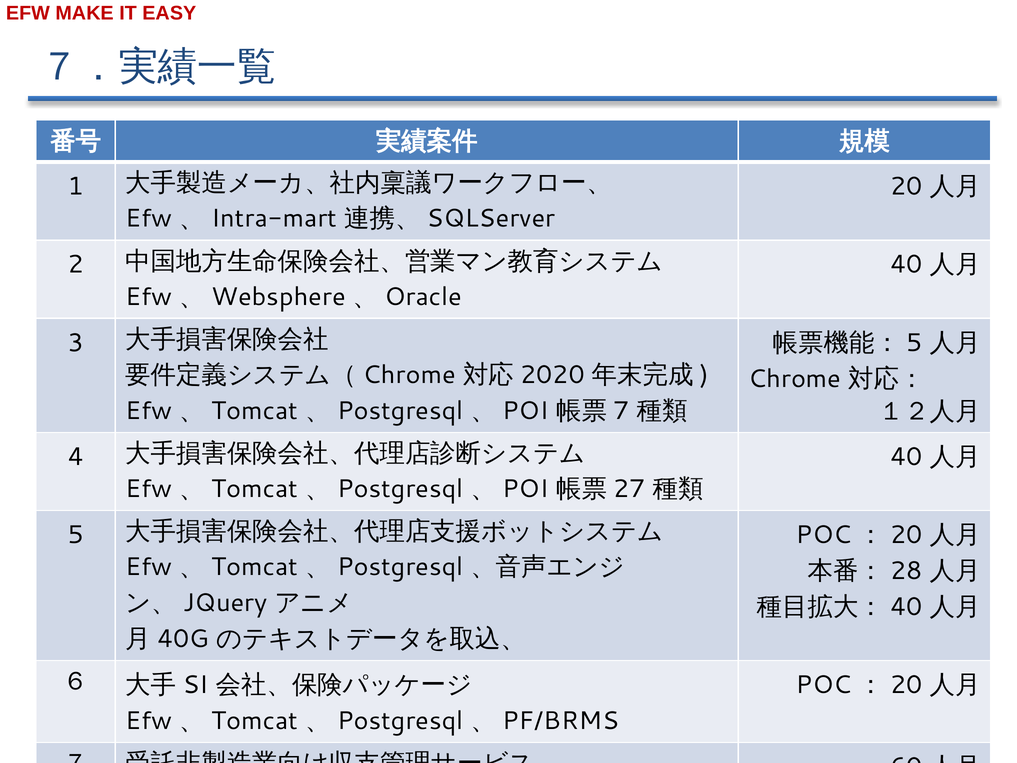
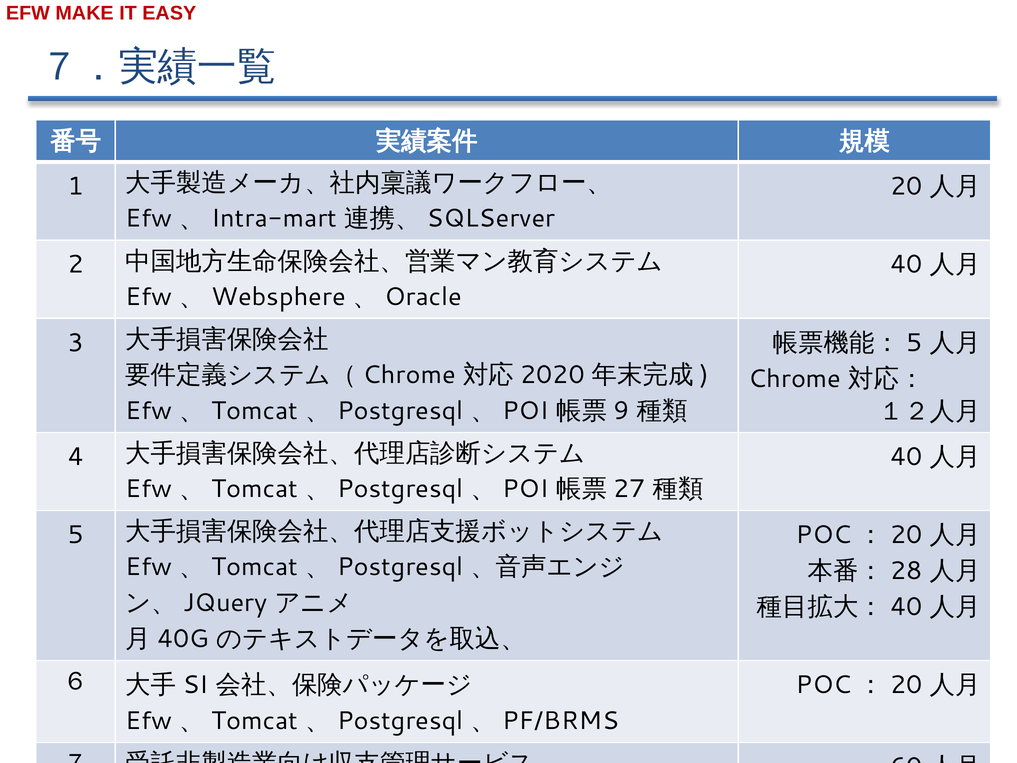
7: 7 -> 9 (621, 411)
